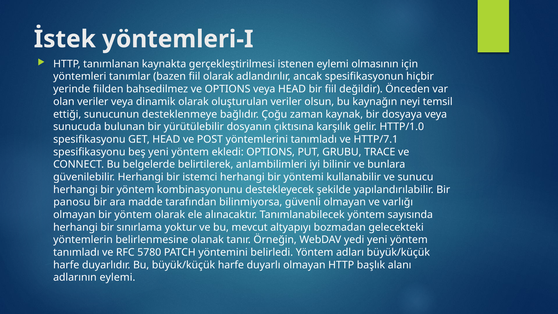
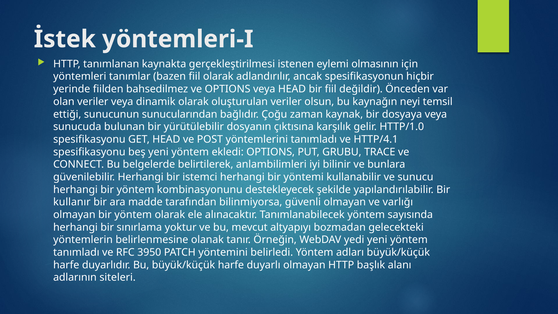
desteklenmeye: desteklenmeye -> sunucularından (180, 114)
HTTP/7.1: HTTP/7.1 -> HTTP/4.1 (376, 139)
panosu: panosu -> kullanır (72, 202)
5780: 5780 -> 3950 (149, 252)
adlarının eylemi: eylemi -> siteleri (118, 277)
